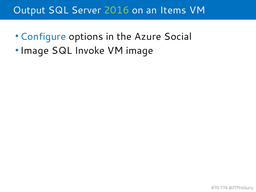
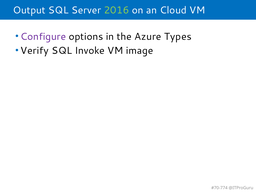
Items: Items -> Cloud (173, 10)
Configure colour: blue -> purple (43, 37)
Social: Social -> Types (178, 37)
Image: Image -> Verify (35, 51)
